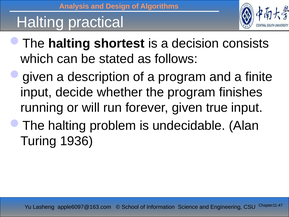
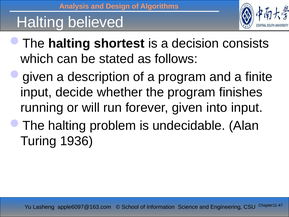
practical: practical -> believed (96, 22)
true: true -> into (217, 108)
